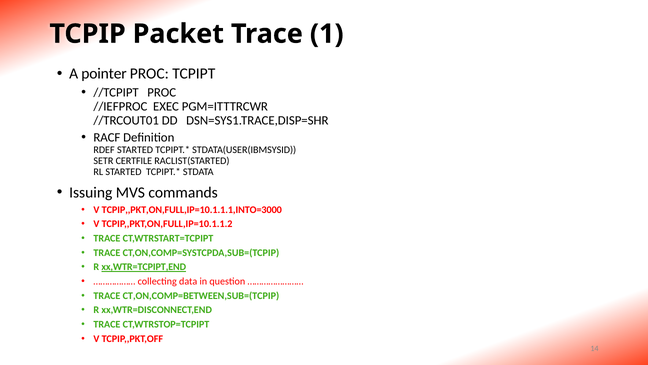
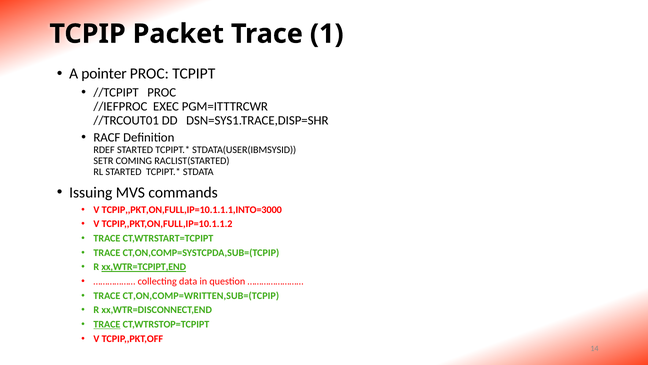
CERTFILE: CERTFILE -> COMING (134, 161)
CT,ON,COMP=BETWEEN,SUB=(TCPIP: CT,ON,COMP=BETWEEN,SUB=(TCPIP -> CT,ON,COMP=WRITTEN,SUB=(TCPIP (201, 295)
TRACE underline: none -> present (107, 324)
